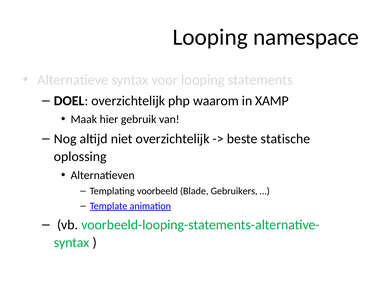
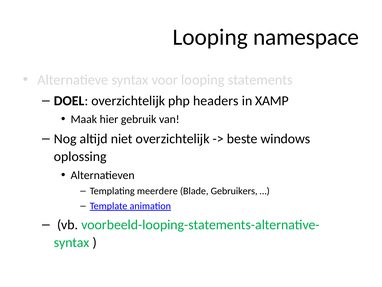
waarom: waarom -> headers (216, 101)
statische: statische -> windows (285, 139)
voorbeeld: voorbeeld -> meerdere (157, 191)
